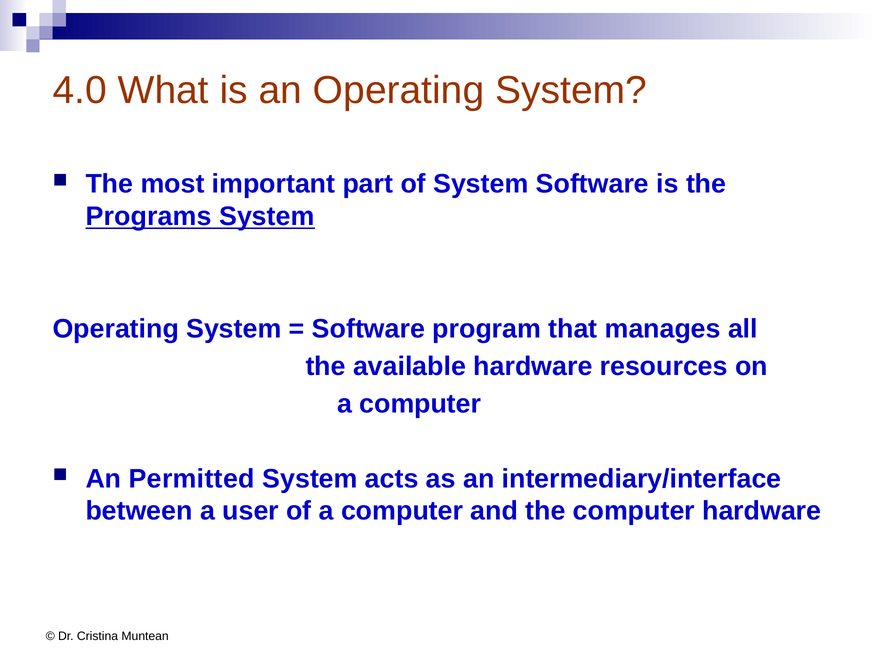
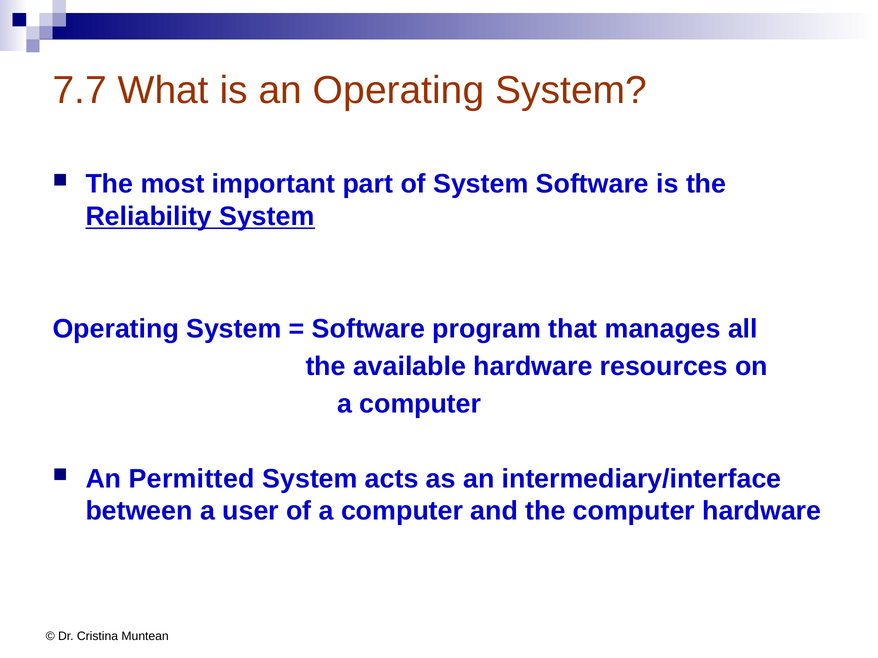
4.0: 4.0 -> 7.7 (80, 91)
Programs: Programs -> Reliability (149, 216)
